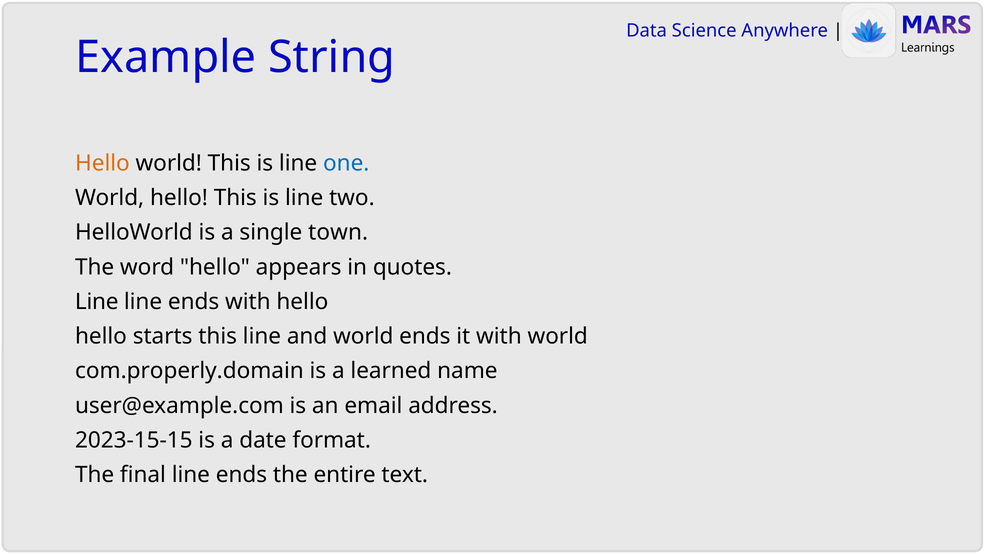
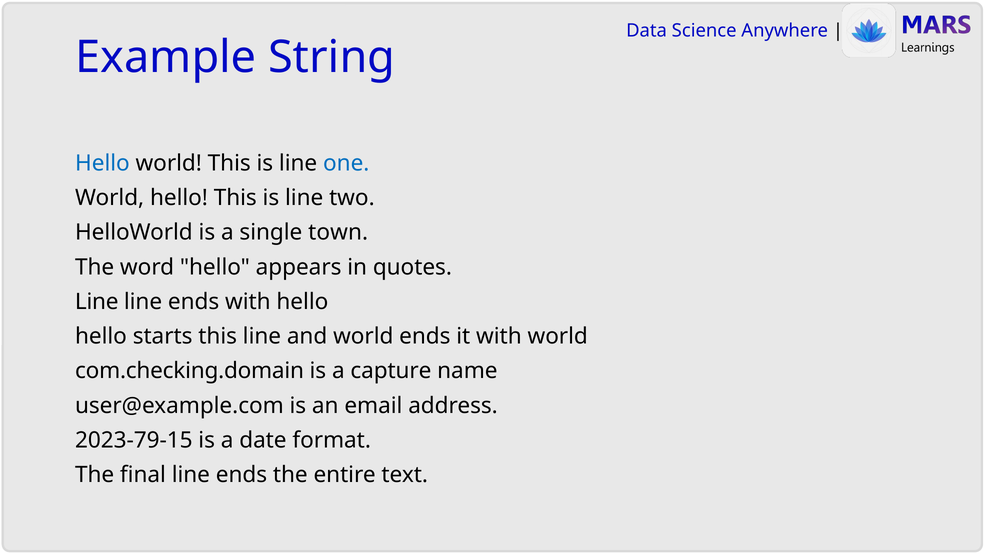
Hello colour: orange -> blue (102, 163)
com.properly.domain: com.properly.domain -> com.checking.domain (190, 371)
learned: learned -> capture (391, 371)
2023-15-15: 2023-15-15 -> 2023-79-15 (134, 440)
